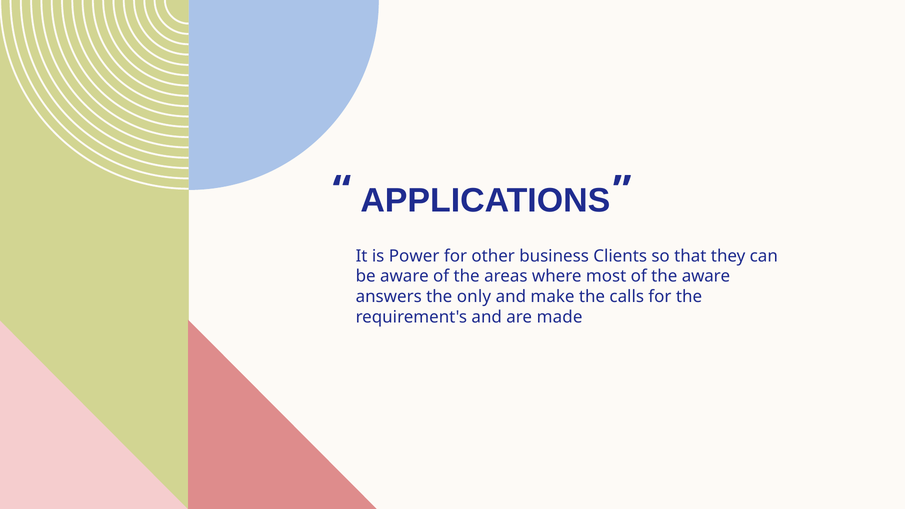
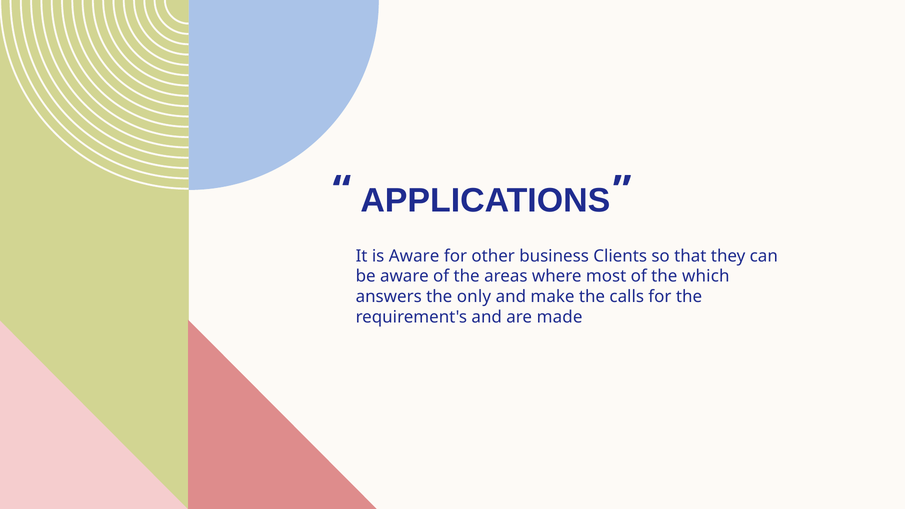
is Power: Power -> Aware (414, 256)
the aware: aware -> which (706, 276)
